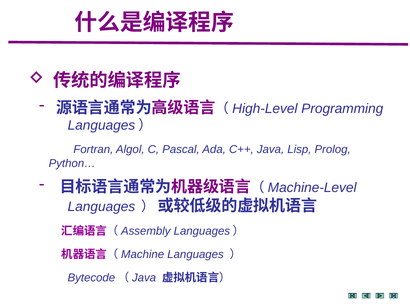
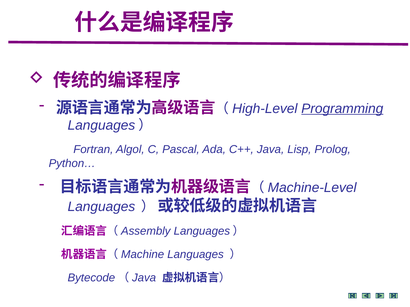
Programming underline: none -> present (342, 109)
